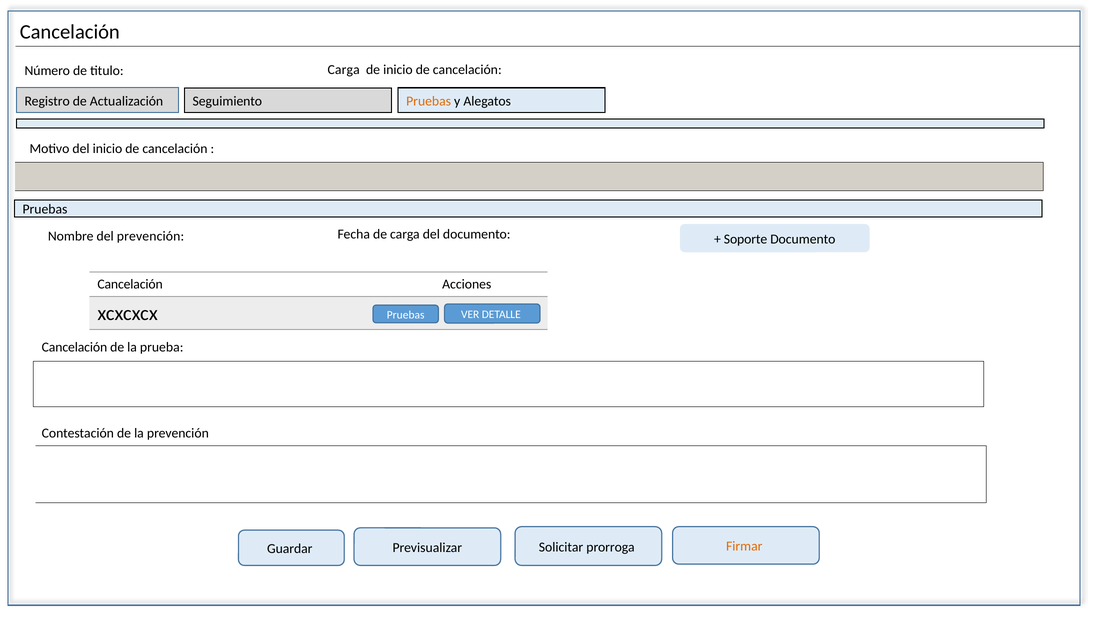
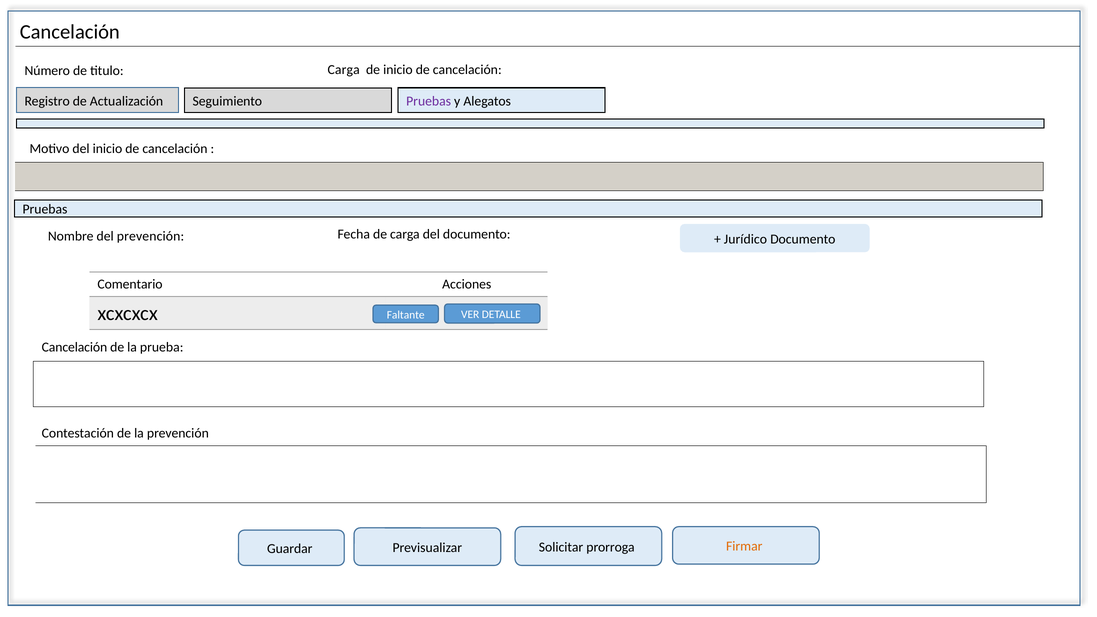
Pruebas colour: orange -> purple (429, 101)
Soporte: Soporte -> Jurídico (745, 239)
Cancelación: Cancelación -> Comentario (130, 284)
xcxcxcx Pruebas: Pruebas -> Faltante (406, 315)
